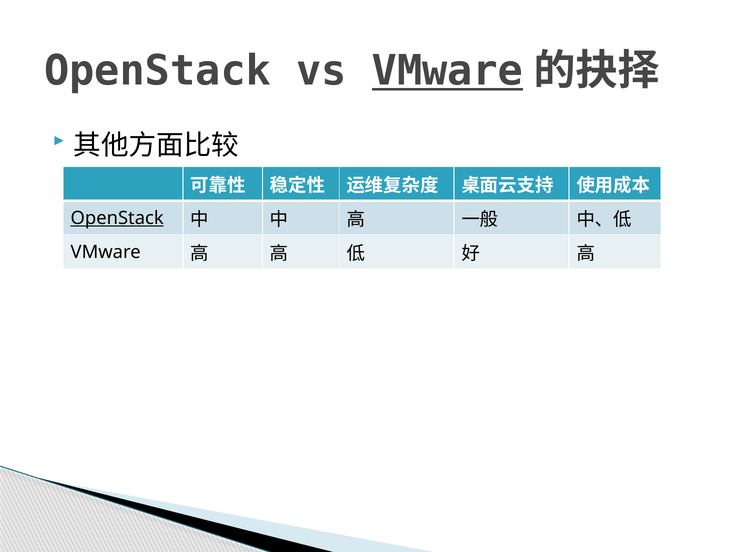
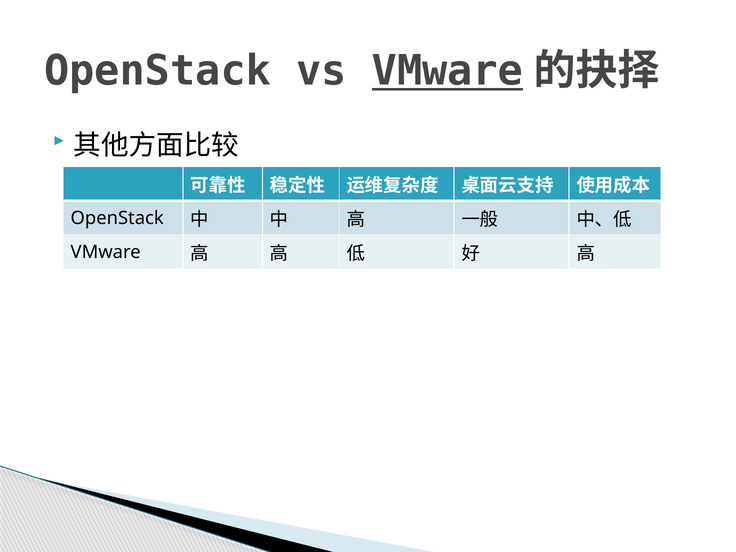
OpenStack underline: present -> none (117, 218)
